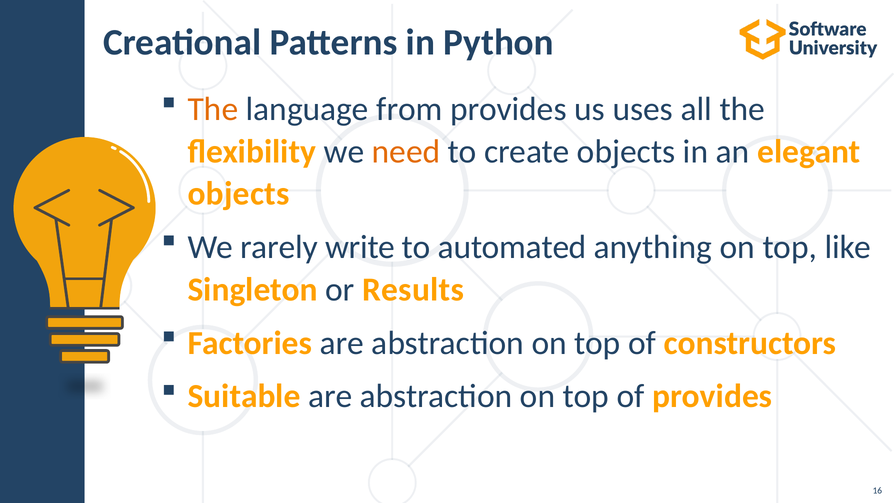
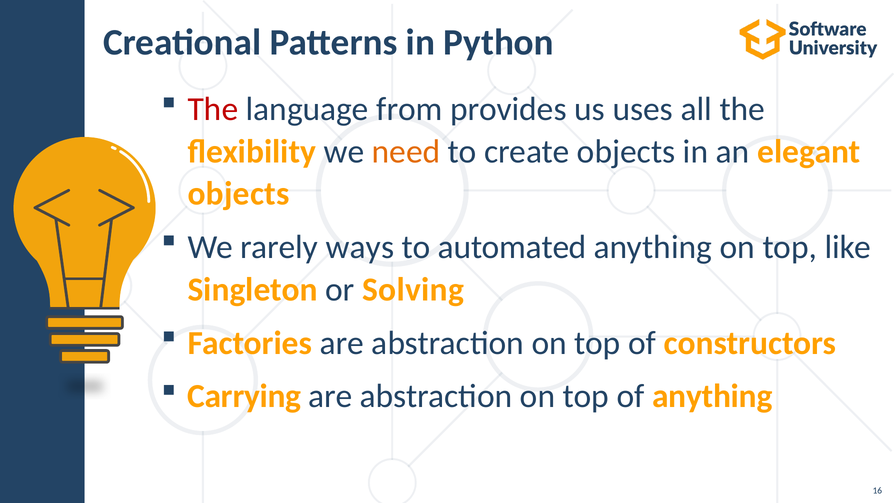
The colour: orange -> red (213, 109)
write: write -> ways (360, 247)
Results: Results -> Solving (413, 289)
Suitable: Suitable -> Carrying (244, 396)
of provides: provides -> anything (712, 396)
